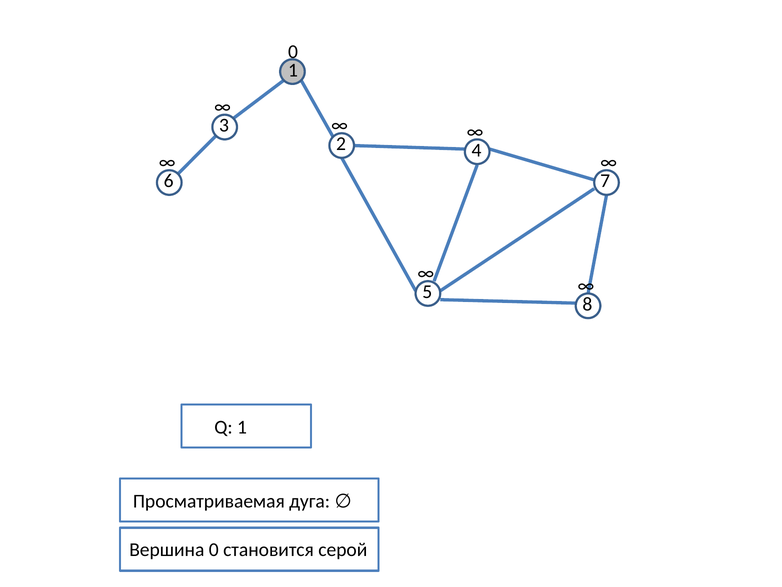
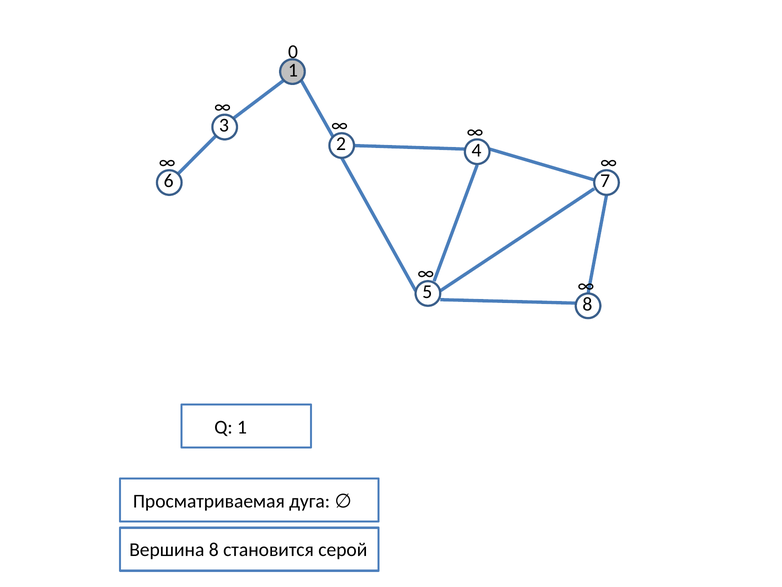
Вершина 0: 0 -> 8 (214, 550)
